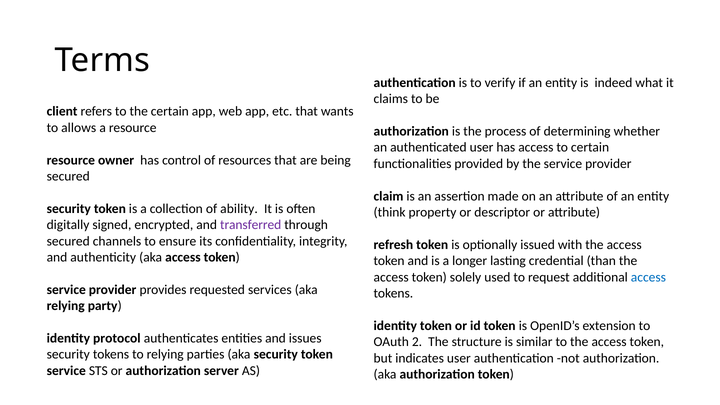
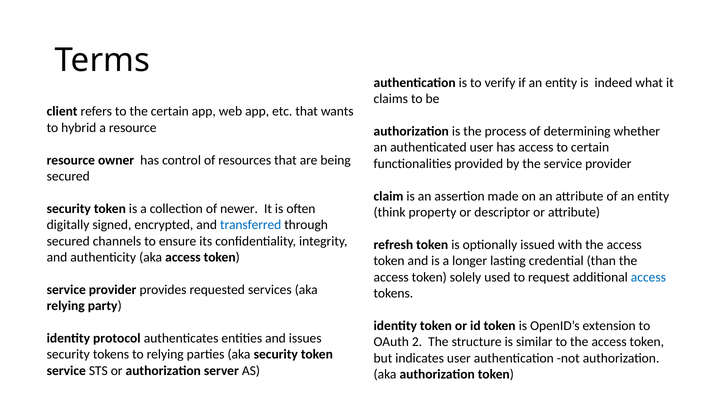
allows: allows -> hybrid (79, 128)
ability: ability -> newer (239, 209)
transferred colour: purple -> blue (251, 225)
